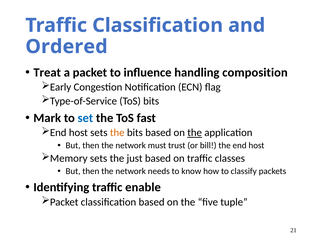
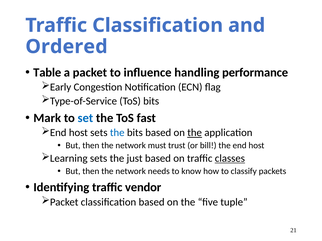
Treat: Treat -> Table (47, 73)
composition: composition -> performance (255, 73)
the colour: orange -> blue (117, 133)
Memory: Memory -> Learning (69, 159)
classes underline: none -> present (230, 159)
enable: enable -> vendor (143, 188)
